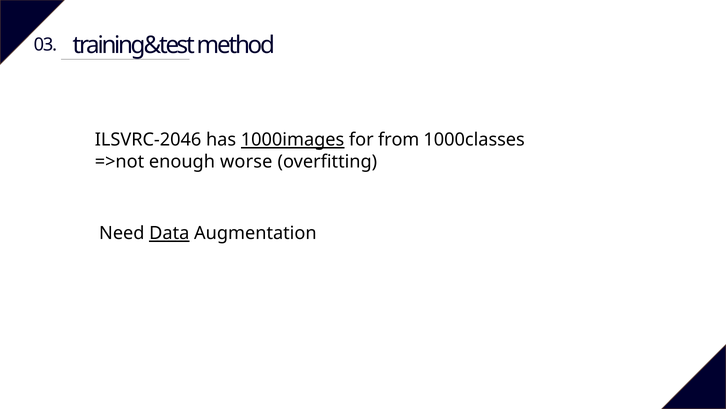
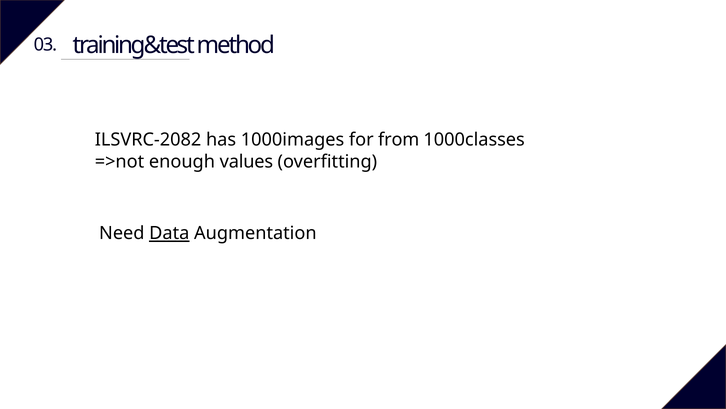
ILSVRC-2046: ILSVRC-2046 -> ILSVRC-2082 (148, 140)
1000images underline: present -> none (293, 140)
worse: worse -> values (246, 161)
